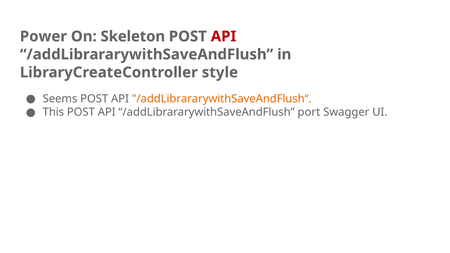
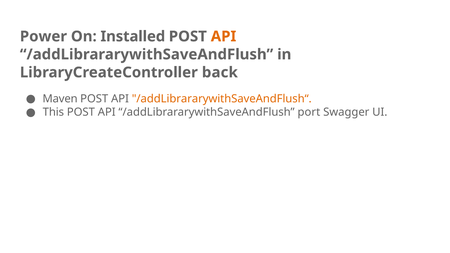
Skeleton: Skeleton -> Installed (133, 36)
API colour: red -> orange (224, 36)
style: style -> back (220, 72)
Seems: Seems -> Maven (60, 99)
